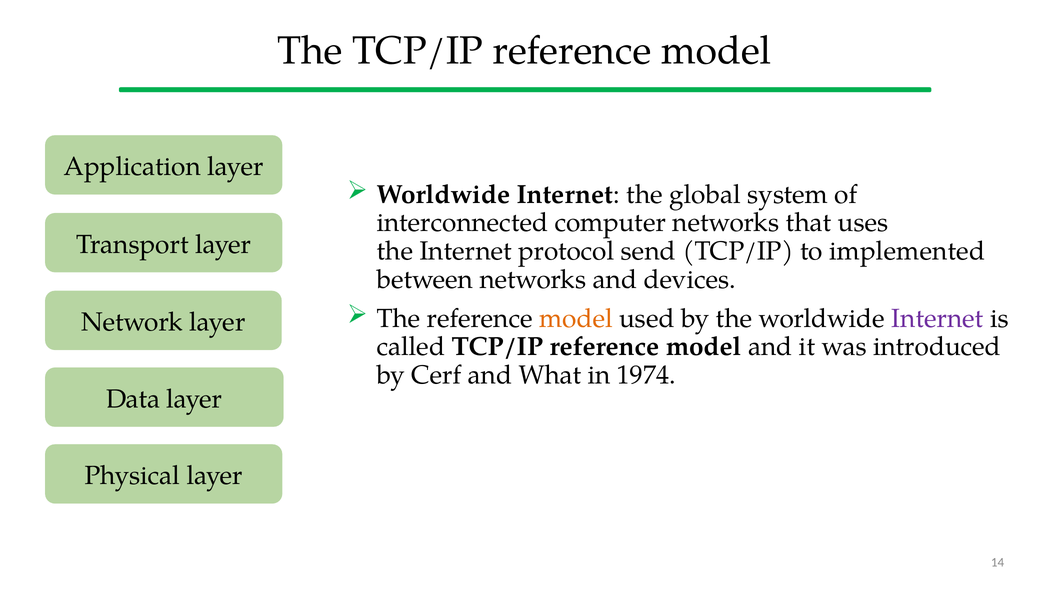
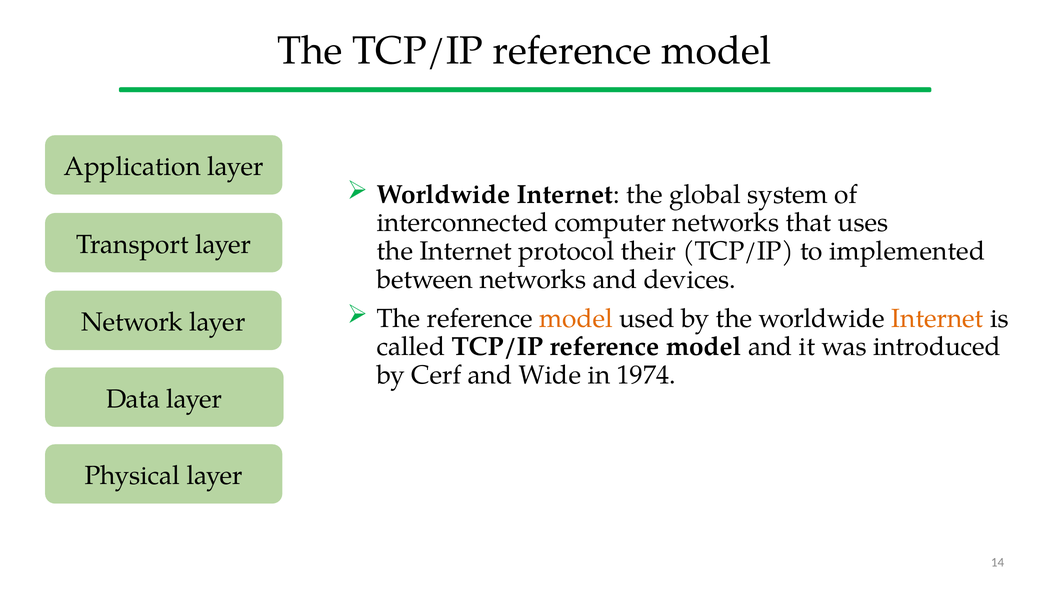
send: send -> their (648, 251)
Internet colour: purple -> orange (937, 318)
What: What -> Wide (550, 375)
